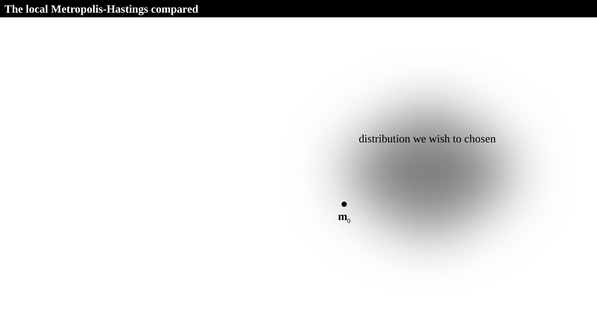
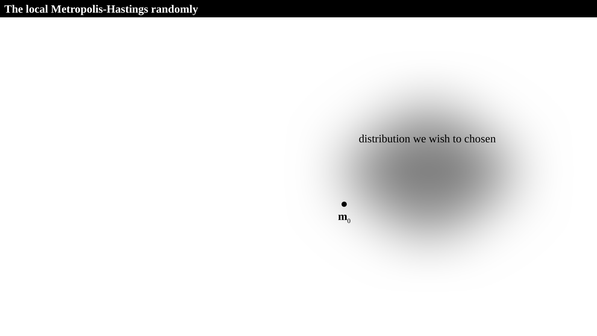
compared: compared -> randomly (175, 9)
